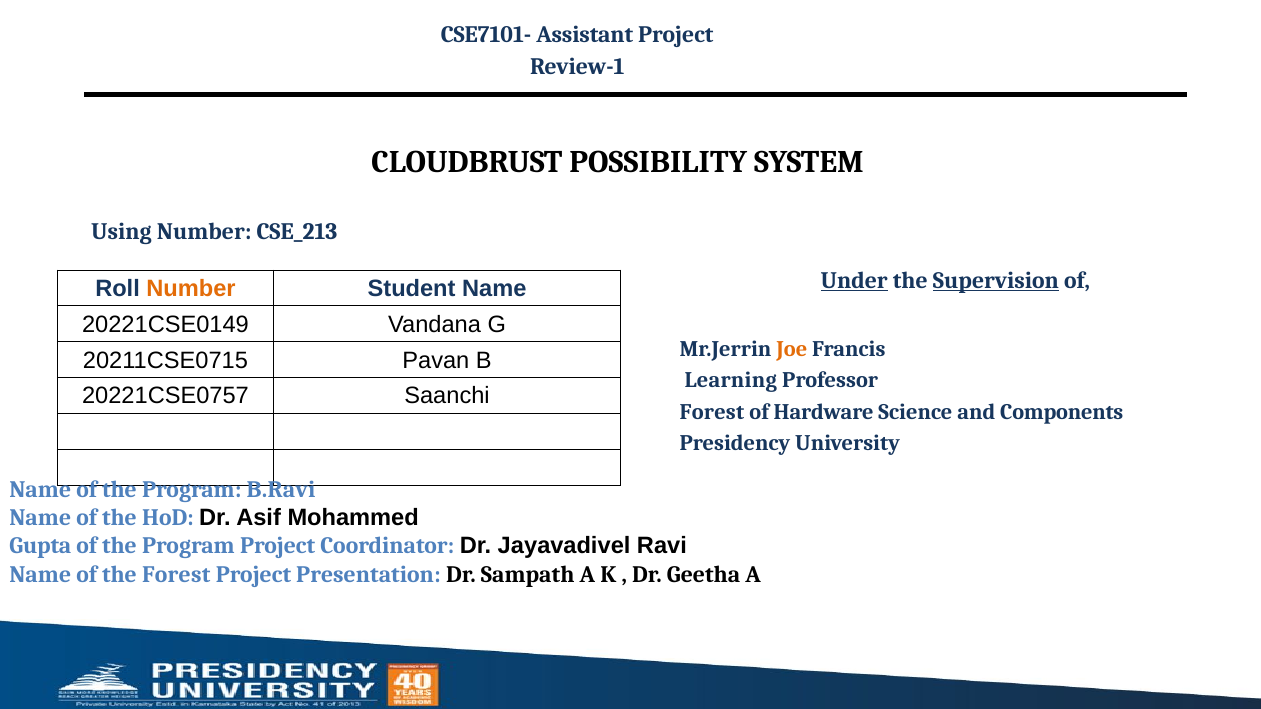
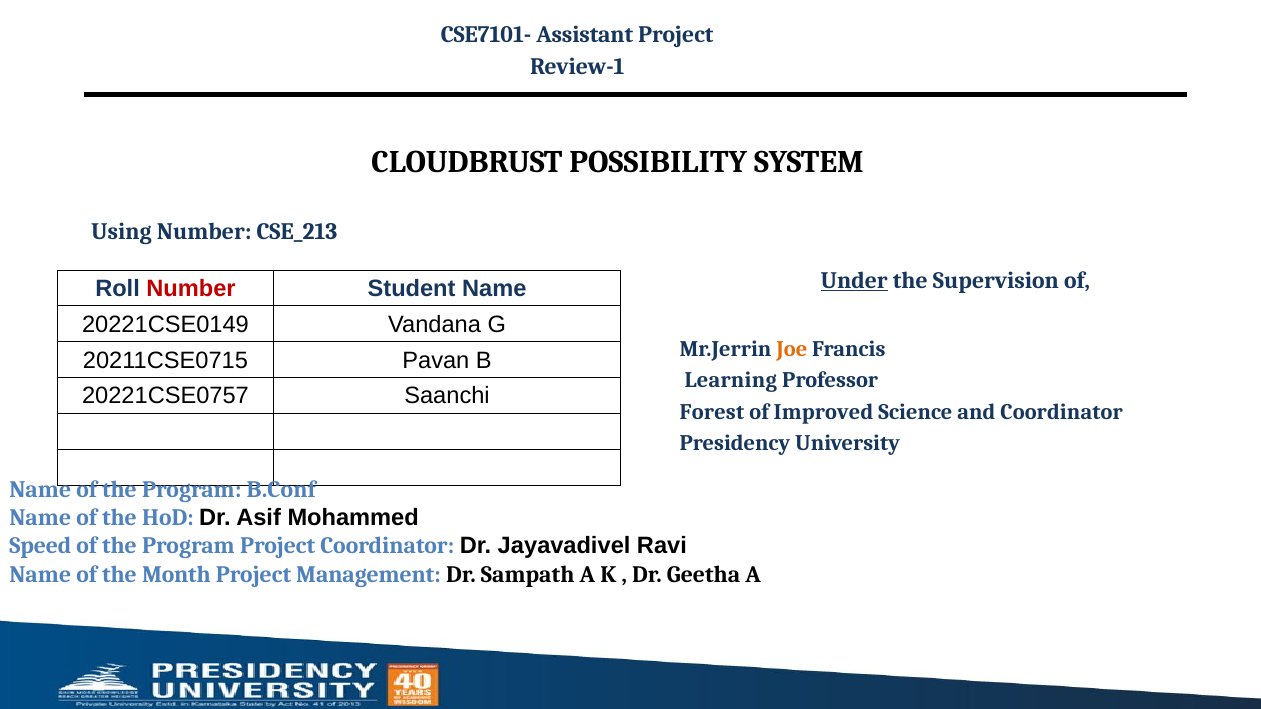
Supervision underline: present -> none (996, 281)
Number colour: orange -> red (191, 288)
Hardware: Hardware -> Improved (823, 412)
and Components: Components -> Coordinator (1062, 412)
B.Ravi: B.Ravi -> B.Conf (281, 489)
Gupta: Gupta -> Speed (40, 546)
the Forest: Forest -> Month (176, 575)
Presentation: Presentation -> Management (369, 575)
